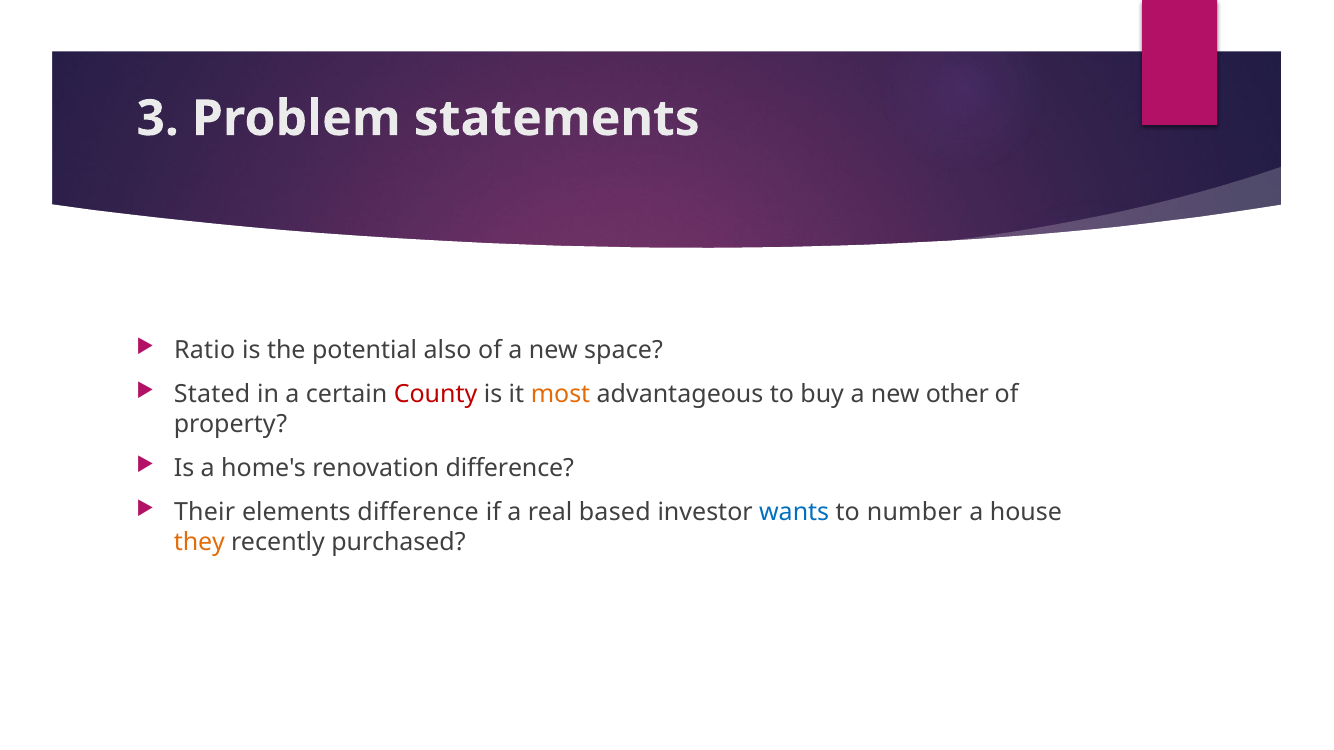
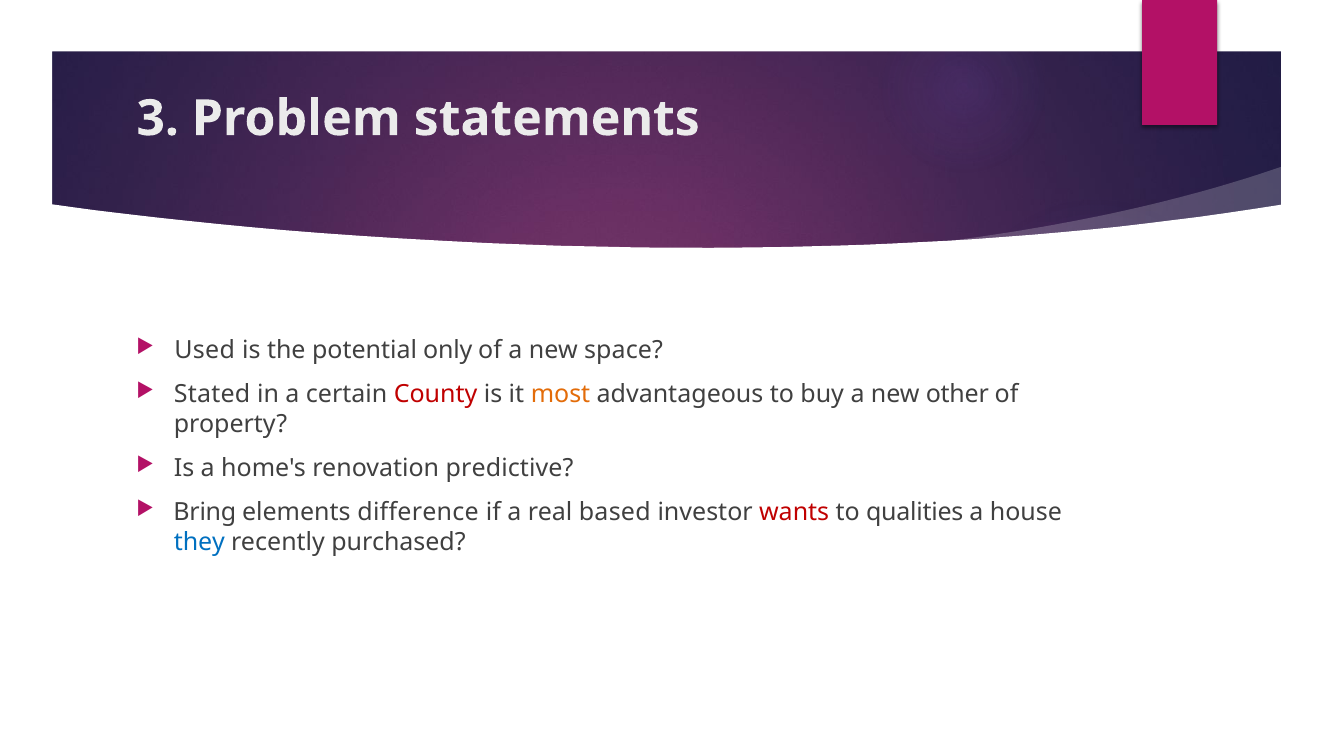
Ratio: Ratio -> Used (205, 351)
also: also -> only (448, 351)
renovation difference: difference -> predictive (510, 468)
Their: Their -> Bring (205, 512)
wants colour: blue -> red (794, 512)
number: number -> qualities (915, 512)
they colour: orange -> blue (199, 542)
